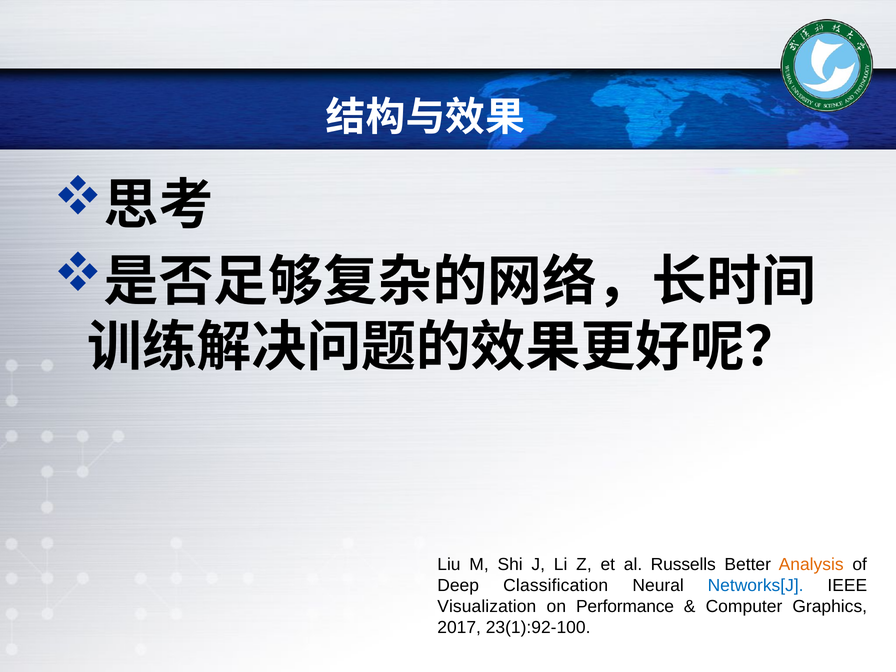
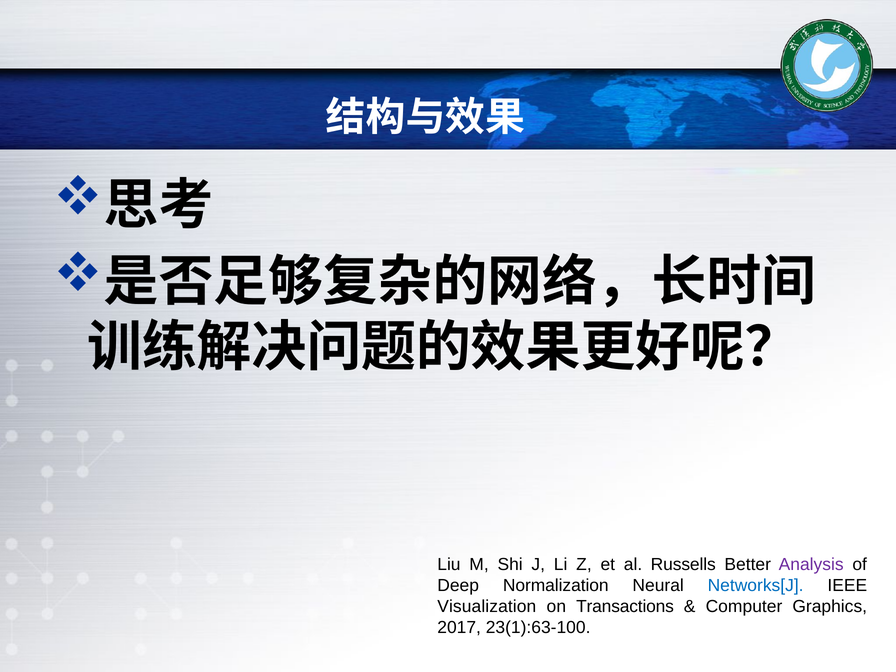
Analysis colour: orange -> purple (811, 565)
Classification: Classification -> Normalization (556, 586)
Performance: Performance -> Transactions (625, 607)
23(1):92-100: 23(1):92-100 -> 23(1):63-100 (538, 627)
